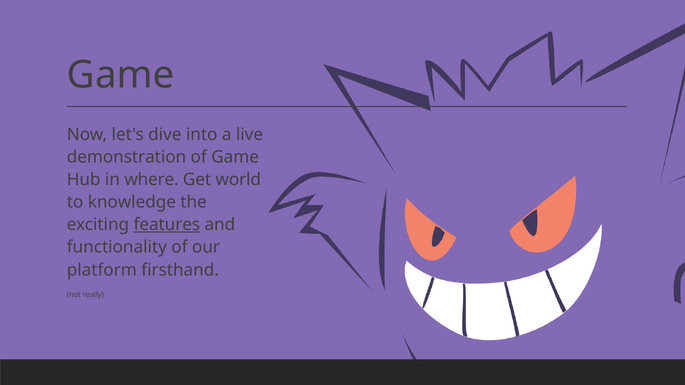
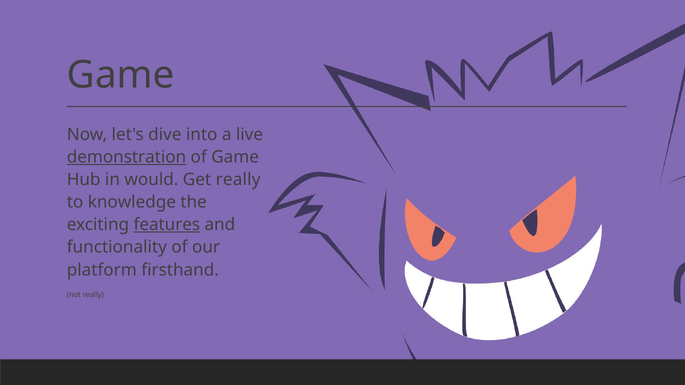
demonstration underline: none -> present (126, 157)
where: where -> would (151, 180)
Get world: world -> really (238, 180)
